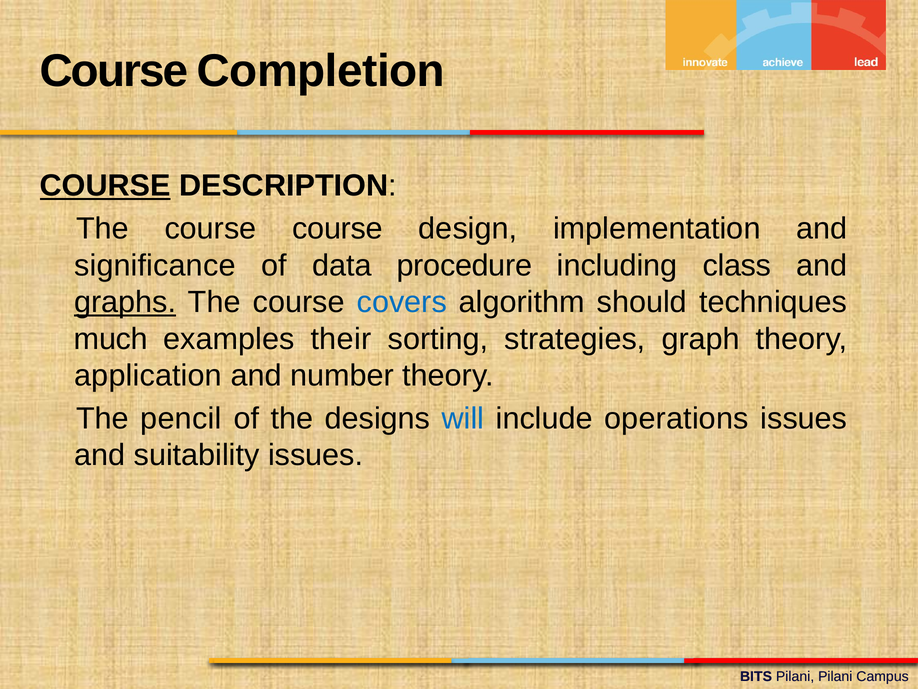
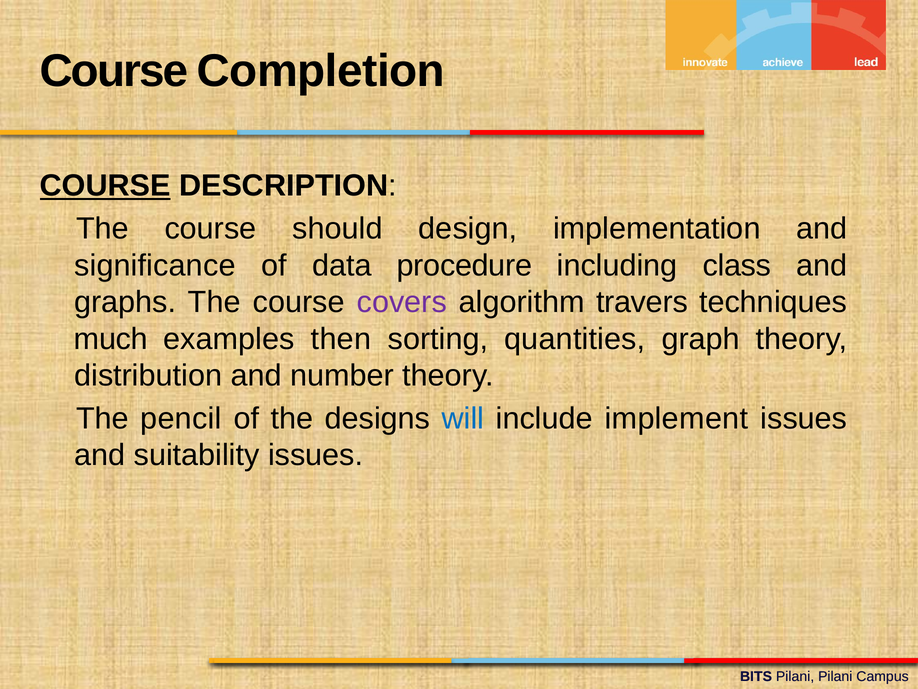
course course: course -> should (338, 229)
graphs underline: present -> none (125, 302)
covers colour: blue -> purple (402, 302)
should: should -> travers (642, 302)
their: their -> then (341, 339)
strategies: strategies -> quantities (575, 339)
application: application -> distribution (148, 375)
operations: operations -> implement (676, 418)
